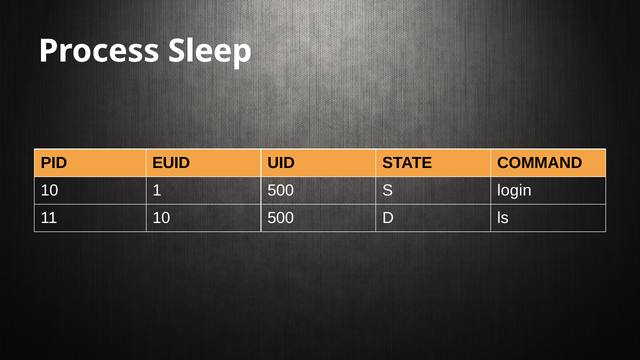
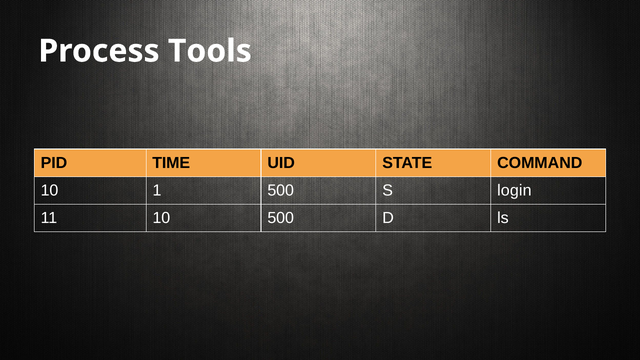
Sleep: Sleep -> Tools (210, 51)
EUID: EUID -> TIME (171, 163)
